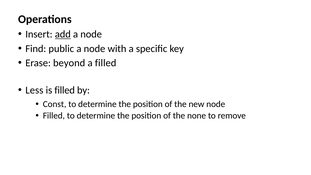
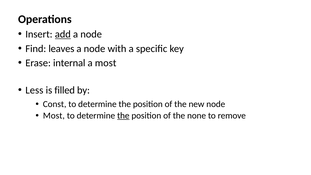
public: public -> leaves (61, 49)
beyond: beyond -> internal (69, 63)
a filled: filled -> most (106, 63)
Filled: Filled -> Most (54, 116)
the underline: none -> present (123, 116)
